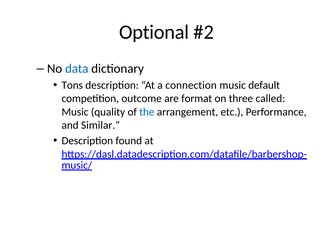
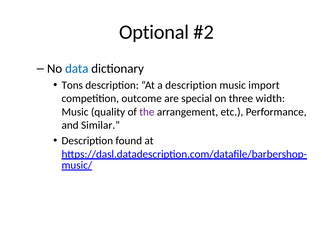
a connection: connection -> description (191, 85)
default: default -> import (264, 85)
format: format -> special (197, 98)
called: called -> width (270, 98)
the colour: blue -> purple (147, 112)
